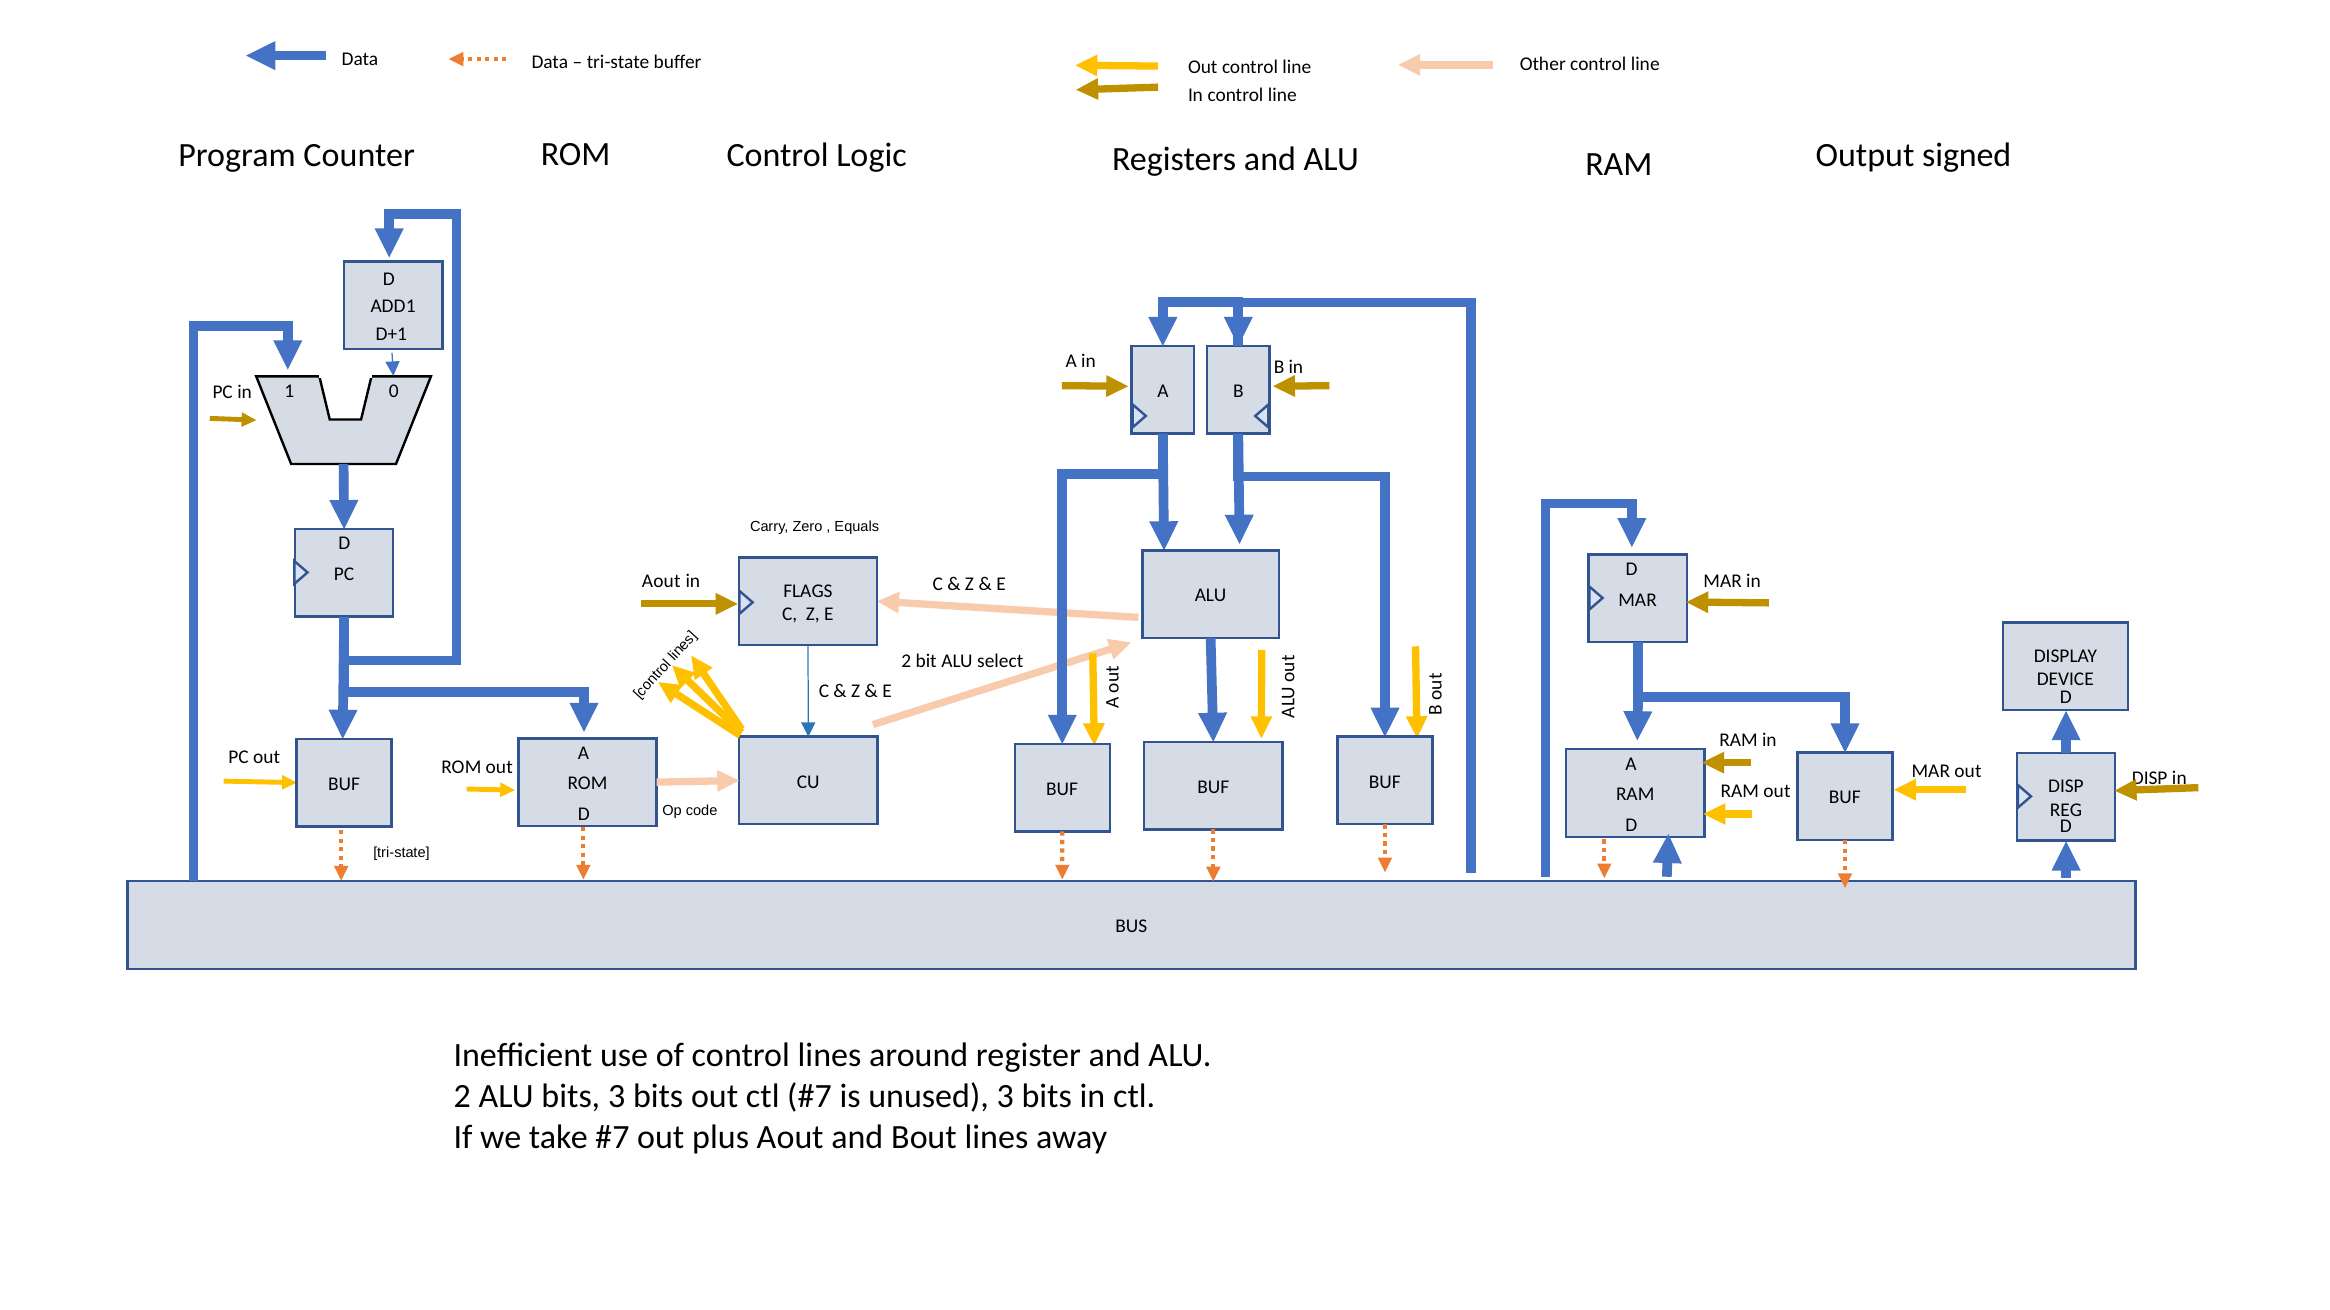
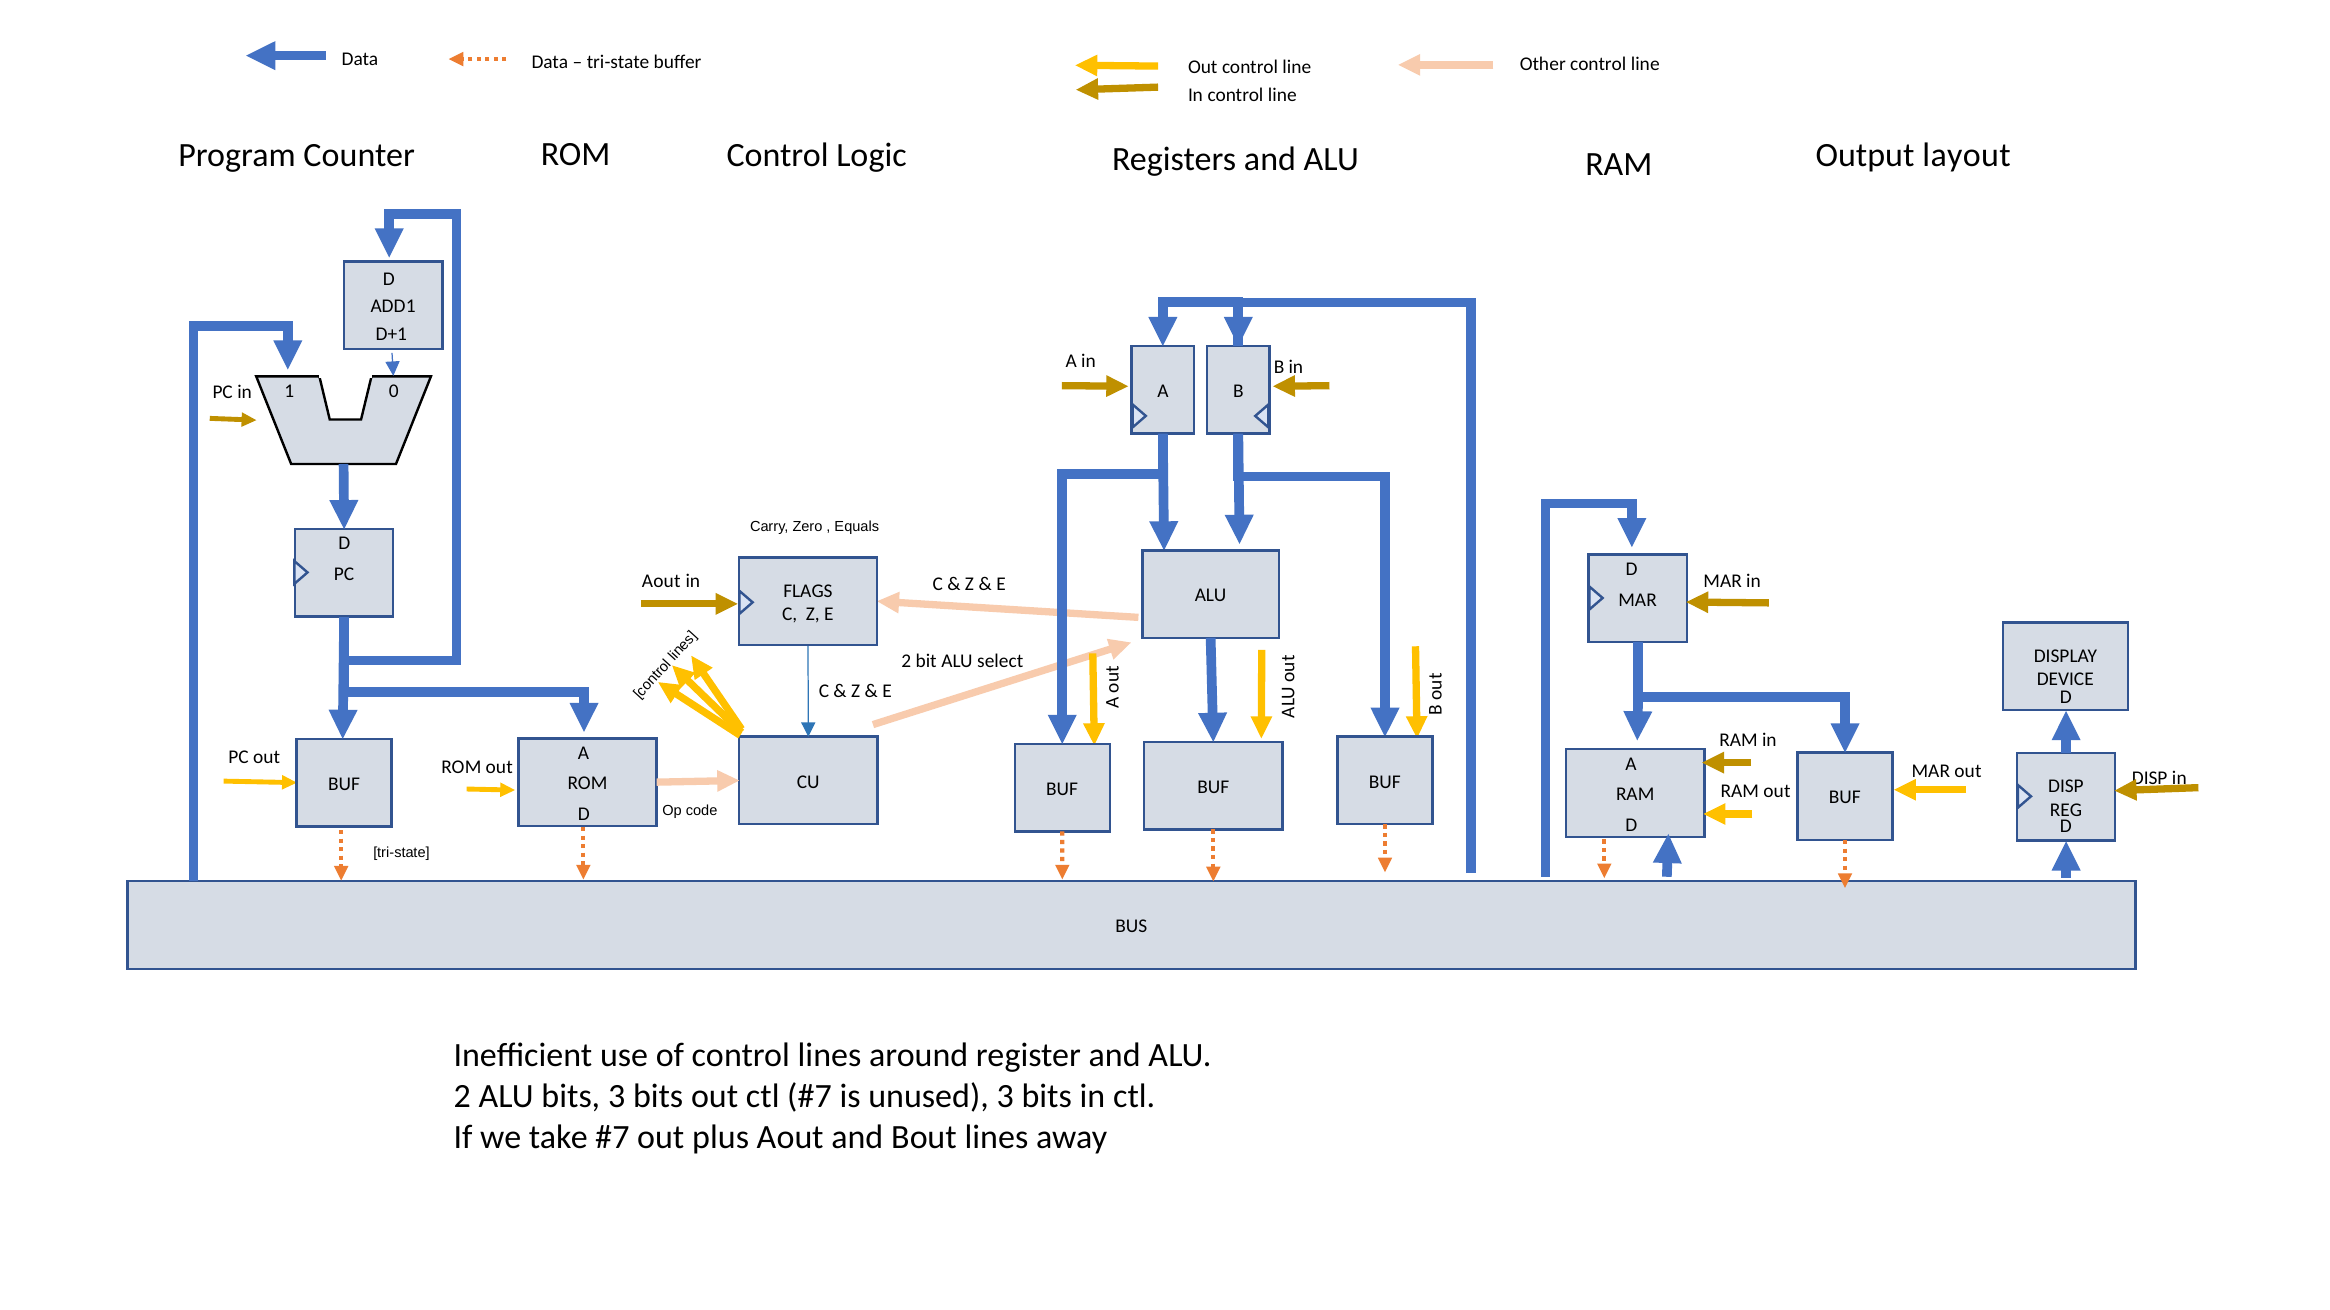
signed: signed -> layout (1967, 155)
